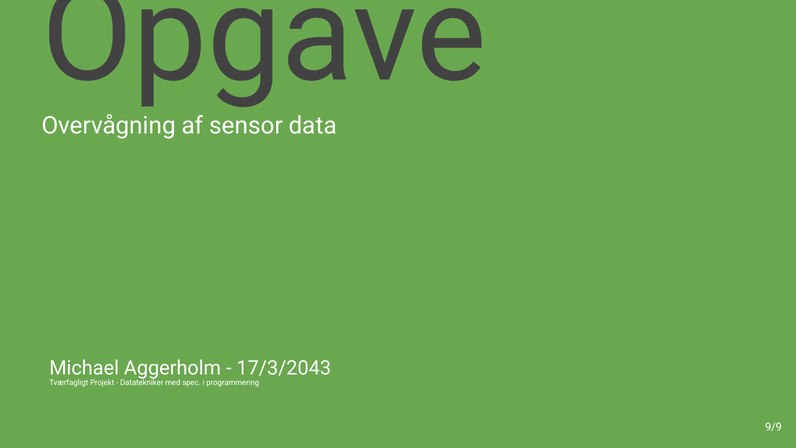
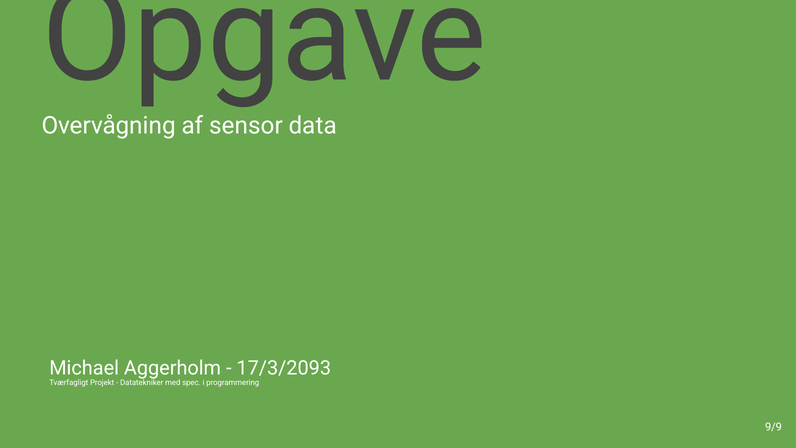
17/3/2043: 17/3/2043 -> 17/3/2093 (284, 368)
